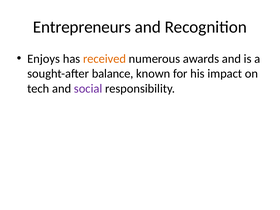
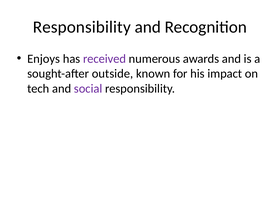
Entrepreneurs: Entrepreneurs -> Responsibility (82, 27)
received colour: orange -> purple (105, 59)
balance: balance -> outside (113, 74)
